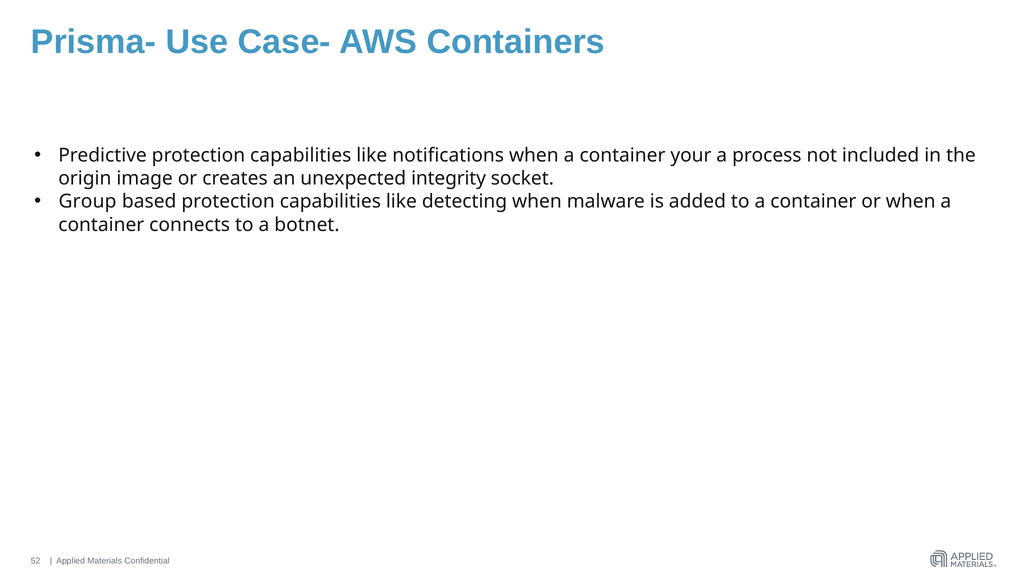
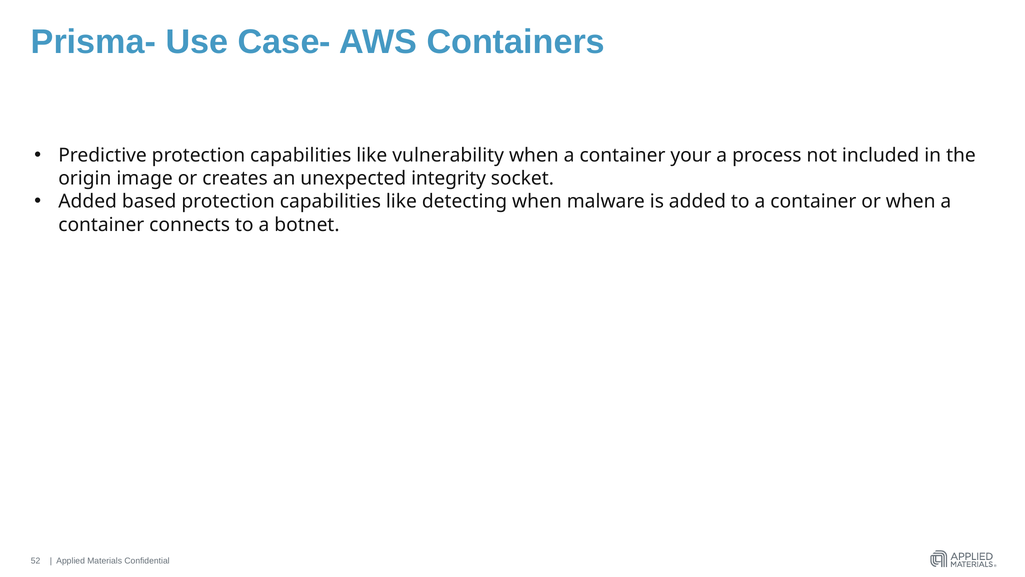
notifications: notifications -> vulnerability (448, 155)
Group: Group -> Added (88, 202)
